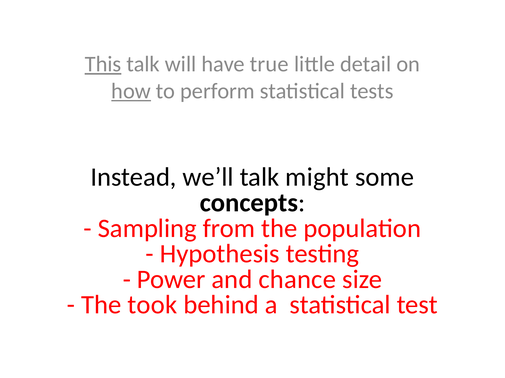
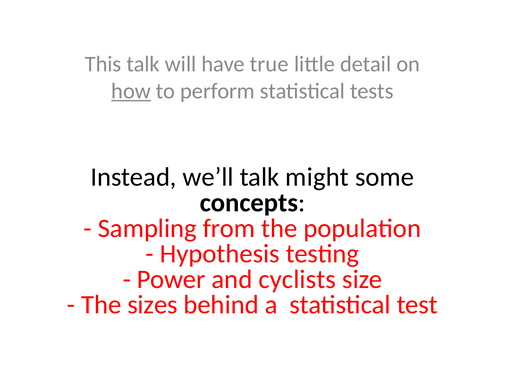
This underline: present -> none (103, 64)
chance: chance -> cyclists (297, 280)
took: took -> sizes (152, 305)
